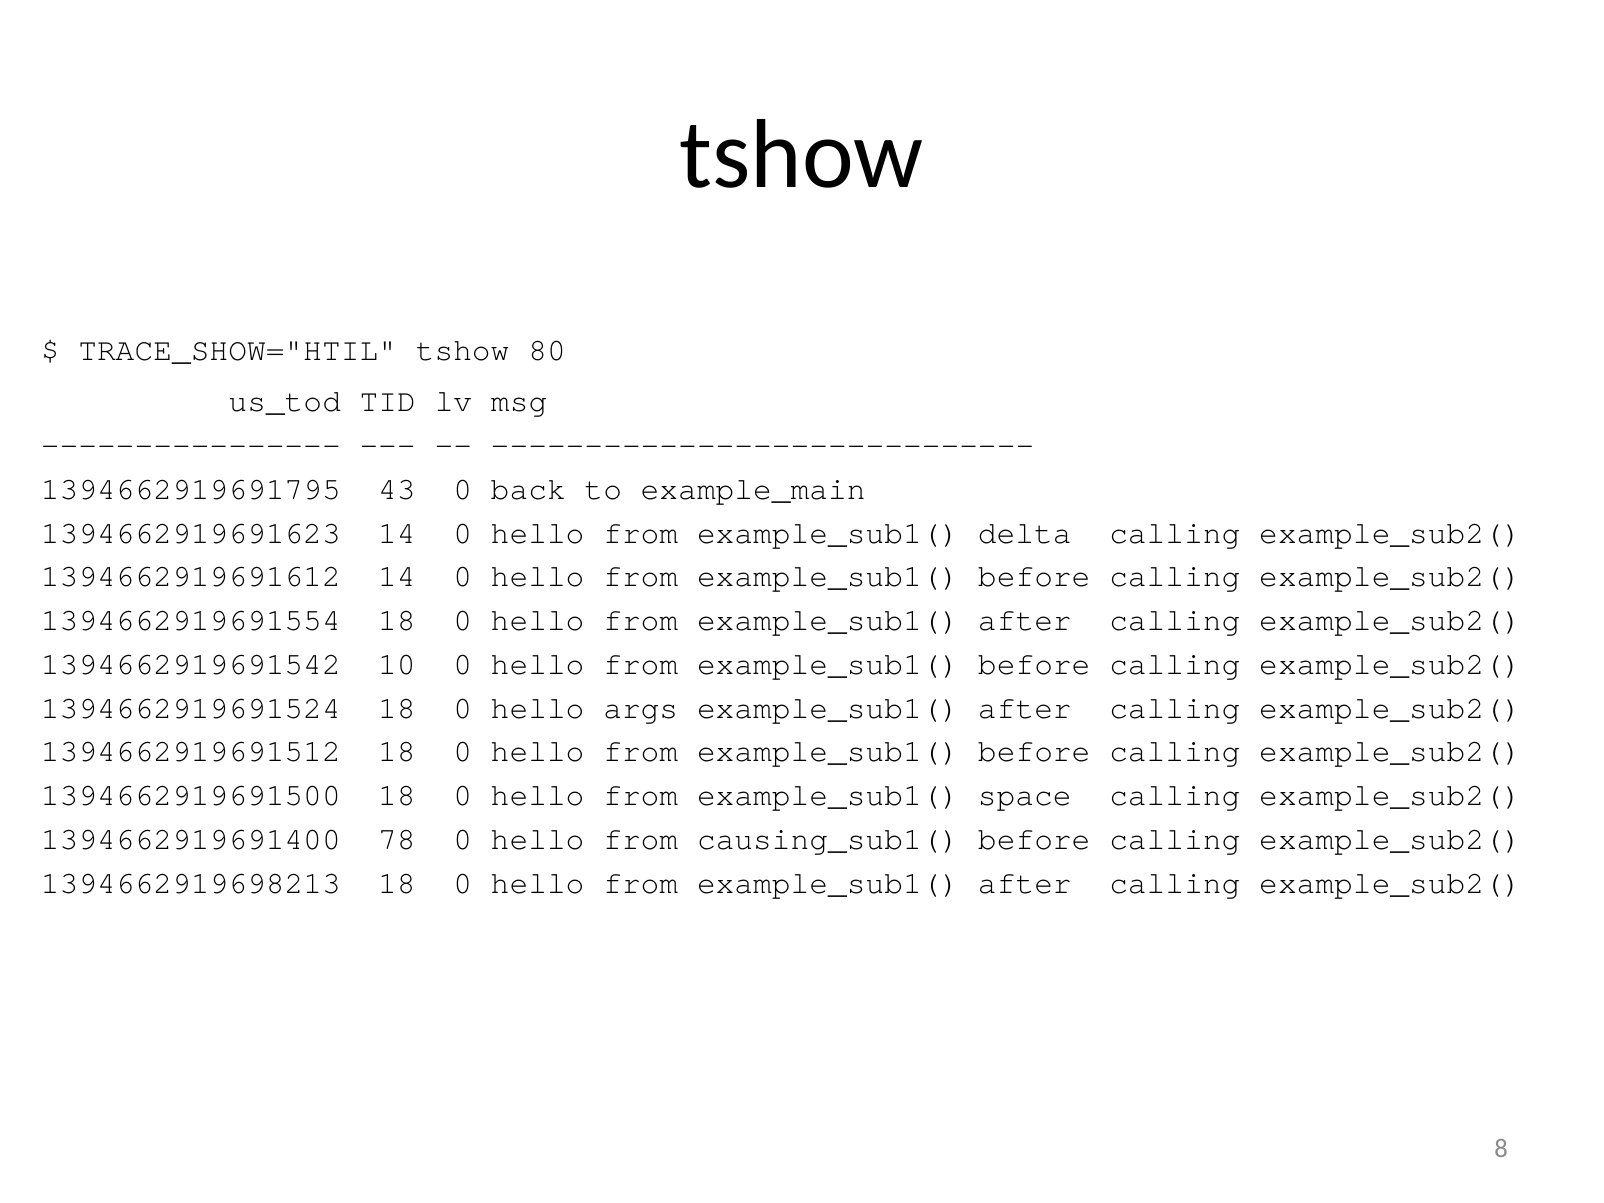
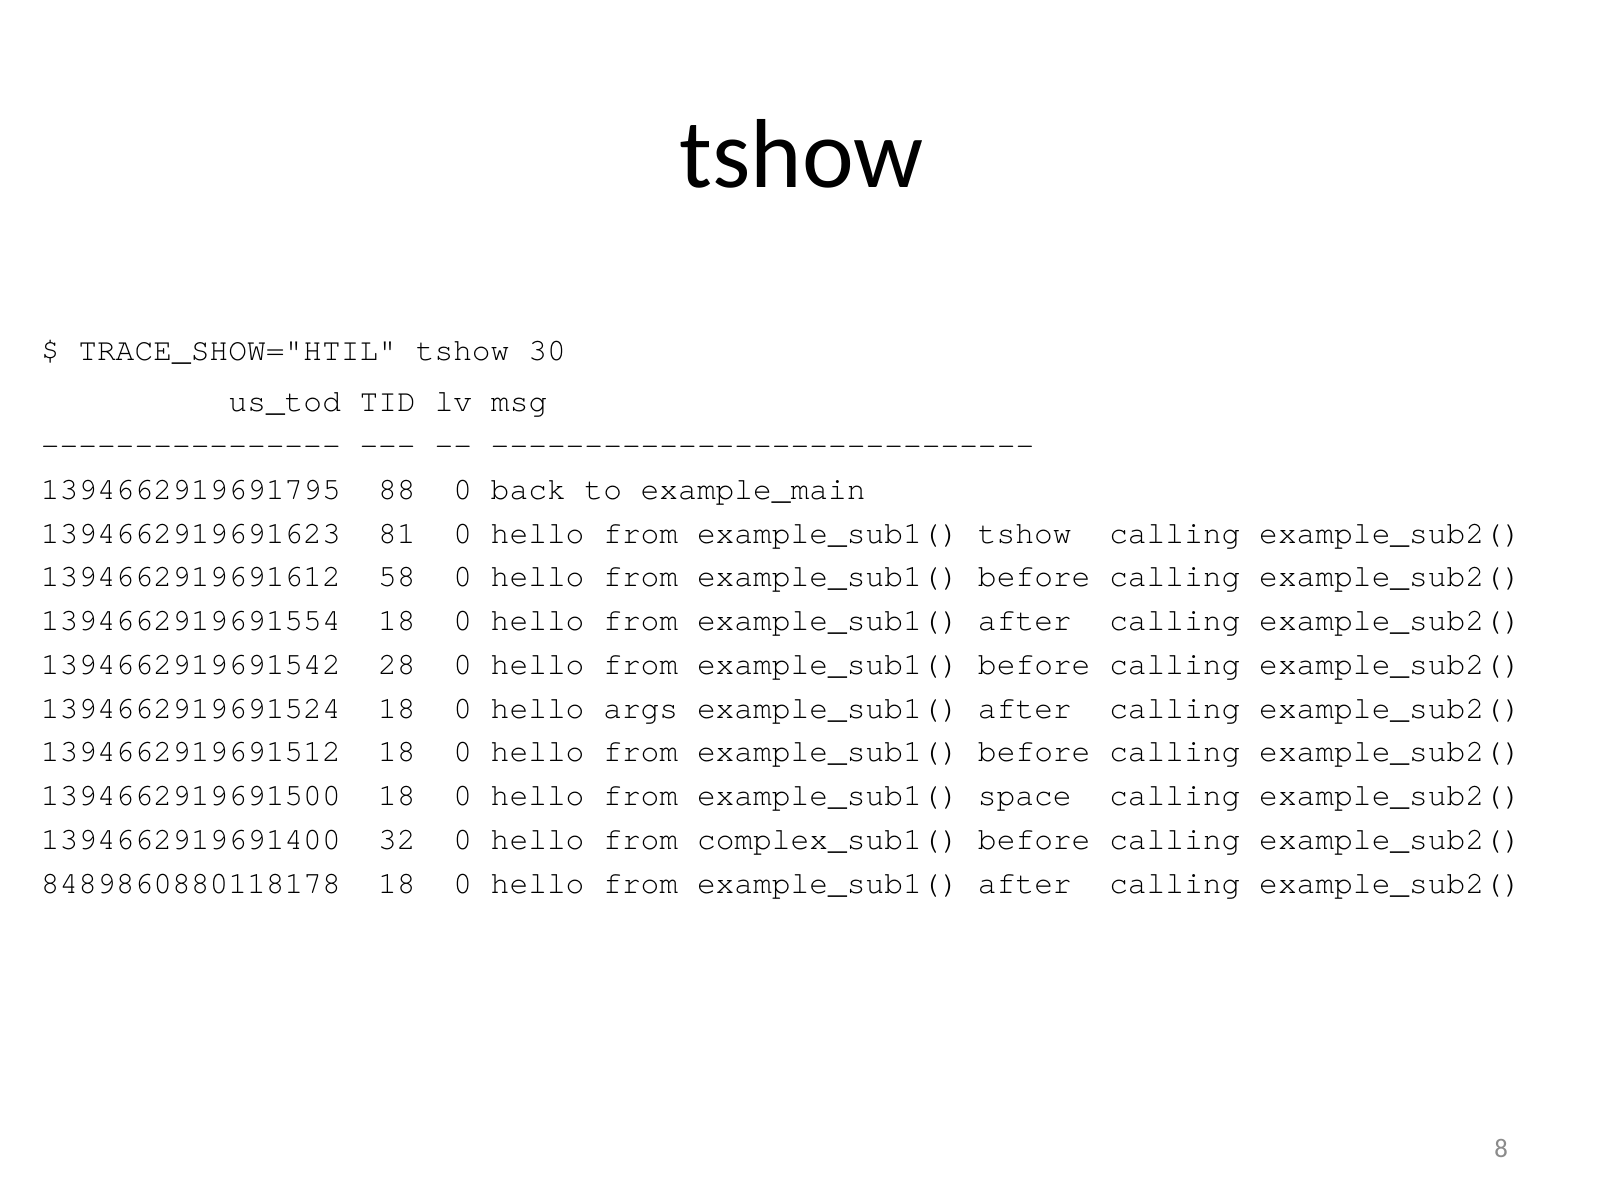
80: 80 -> 30 (547, 350)
43: 43 -> 88 (397, 489)
1394662919691623 14: 14 -> 81 (397, 533)
example_sub1( delta: delta -> tshow (1025, 533)
1394662919691612 14: 14 -> 58 (397, 577)
10: 10 -> 28 (397, 664)
78: 78 -> 32 (397, 839)
causing_sub1(: causing_sub1( -> complex_sub1( (828, 839)
1394662919698213: 1394662919698213 -> 8489860880118178 (191, 883)
